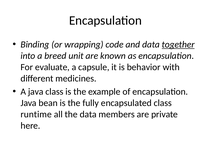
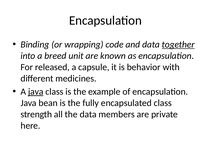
evaluate: evaluate -> released (52, 67)
java underline: none -> present (36, 91)
runtime: runtime -> strength (36, 114)
